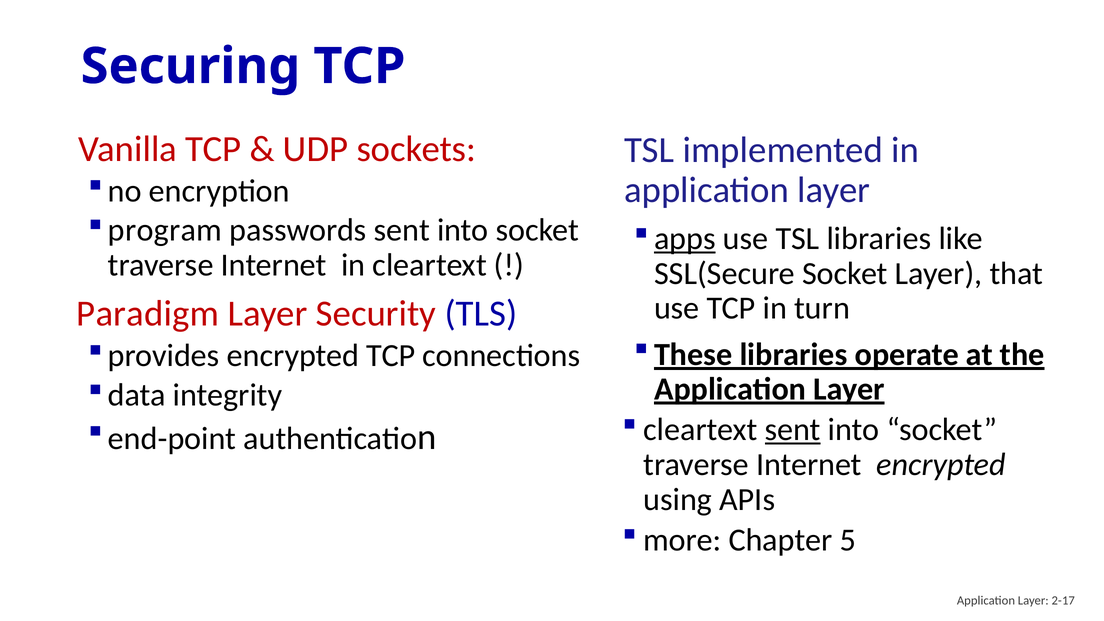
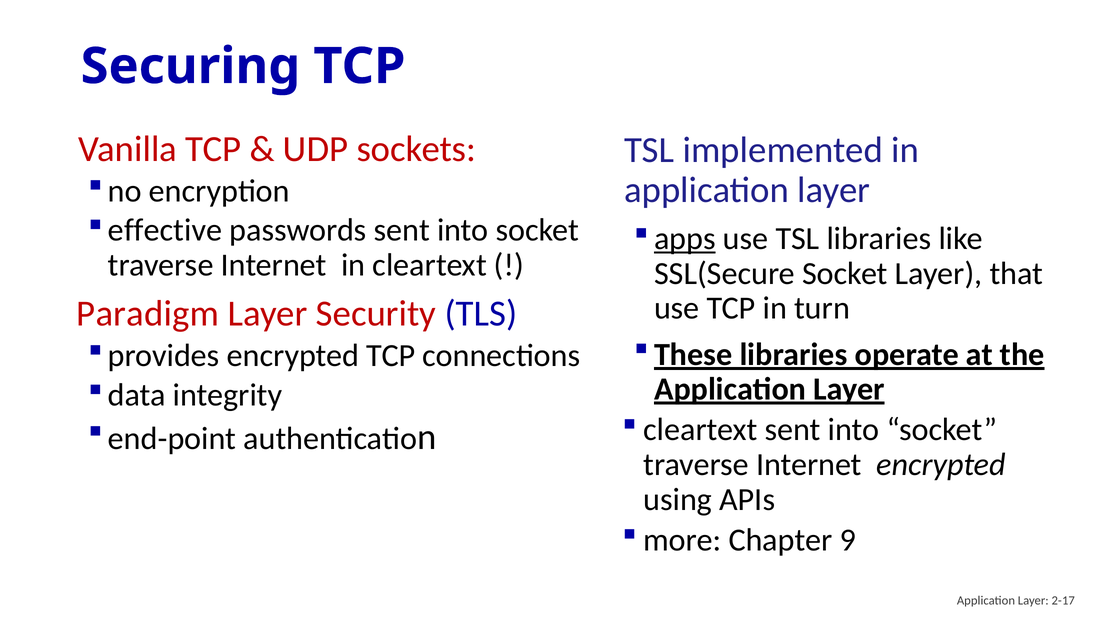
program: program -> effective (165, 230)
sent underline: present -> none (793, 430)
5: 5 -> 9 (848, 540)
